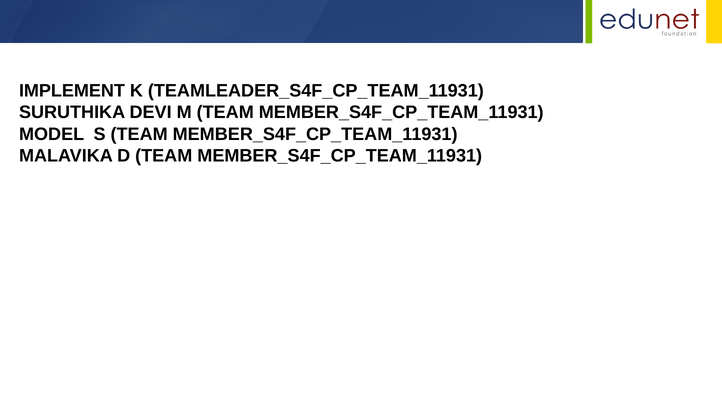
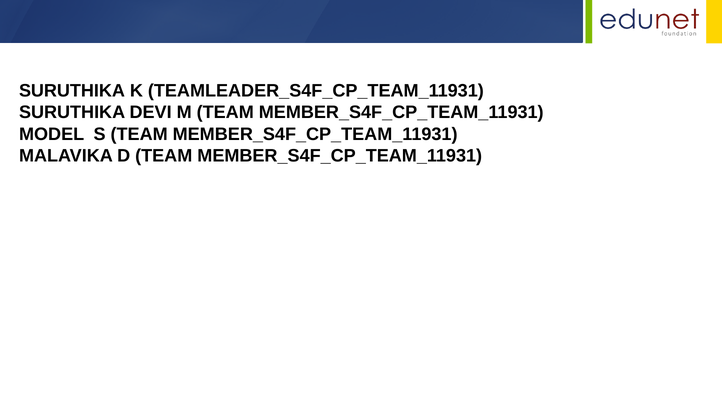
IMPLEMENT: IMPLEMENT -> SURUTHIKA (72, 91)
